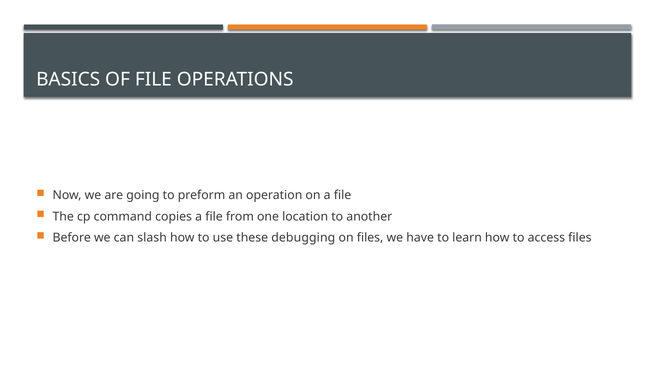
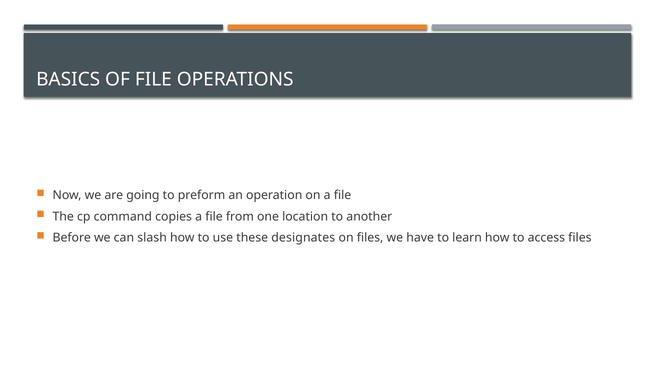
debugging: debugging -> designates (303, 238)
